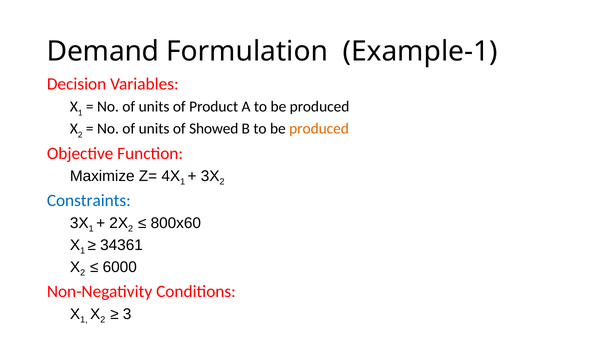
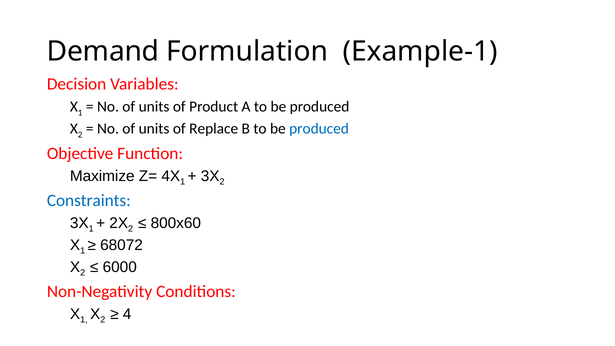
Showed: Showed -> Replace (214, 129)
produced colour: orange -> blue (319, 129)
34361: 34361 -> 68072 (122, 245)
3: 3 -> 4 (127, 314)
